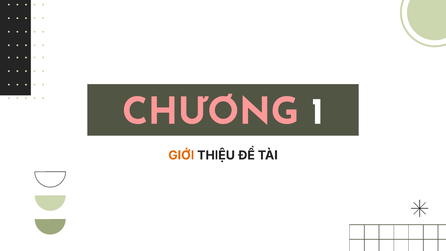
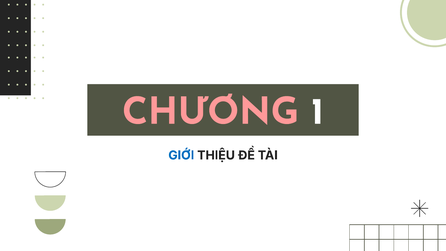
GIỚI colour: orange -> blue (181, 155)
